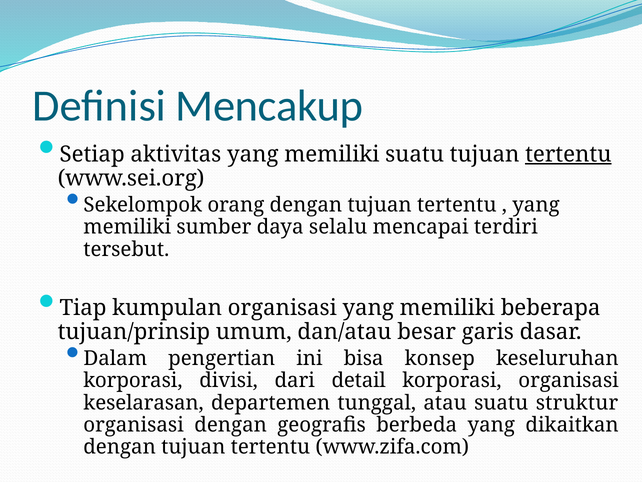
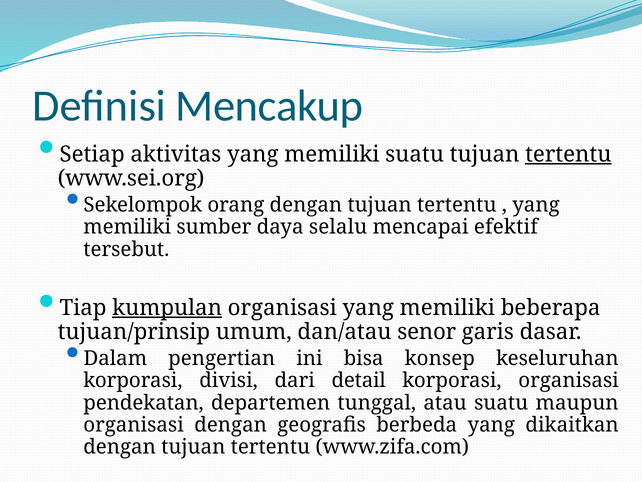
terdiri: terdiri -> efektif (506, 227)
kumpulan underline: none -> present (167, 307)
besar: besar -> senor (427, 331)
keselarasan: keselarasan -> pendekatan (144, 402)
struktur: struktur -> maupun (577, 402)
